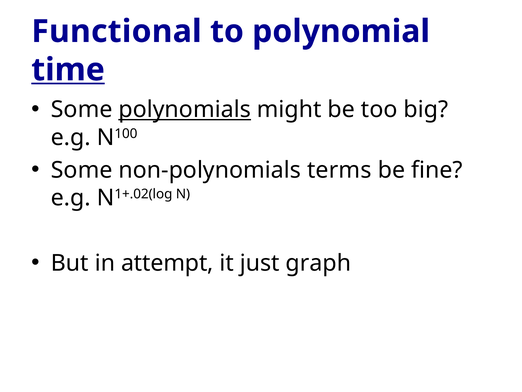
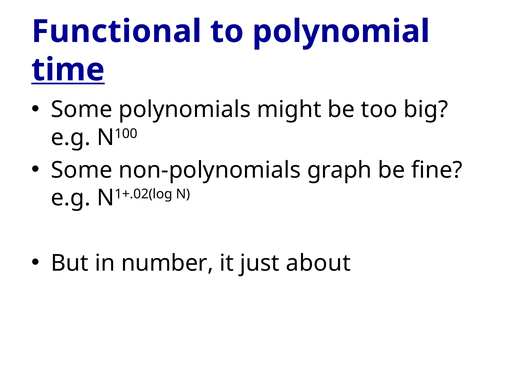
polynomials underline: present -> none (185, 110)
terms: terms -> graph (339, 170)
attempt: attempt -> number (167, 263)
graph: graph -> about (318, 263)
